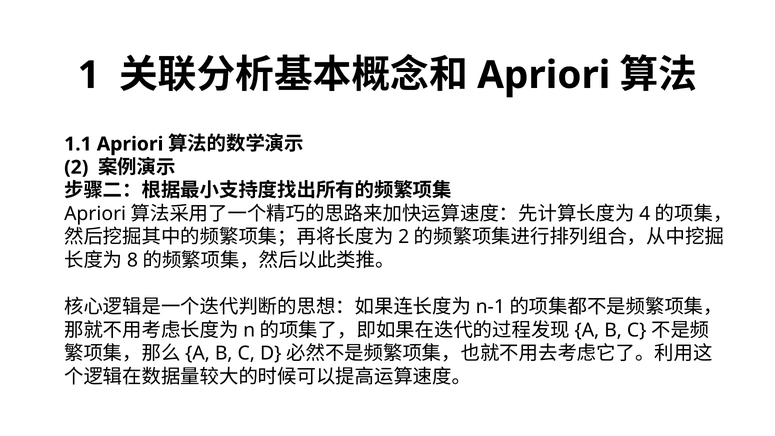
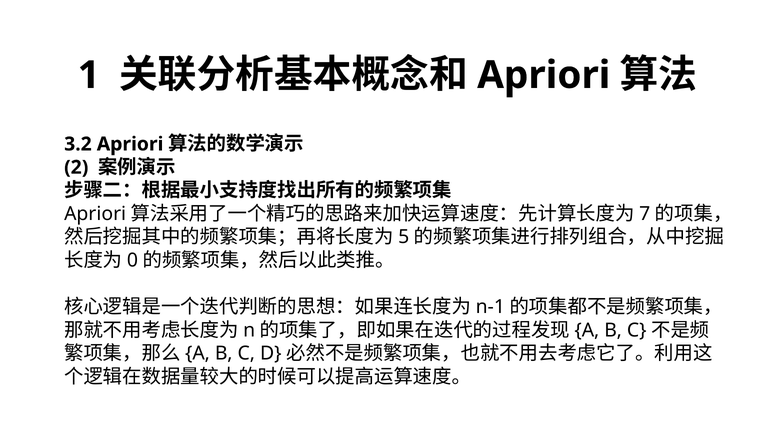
1.1: 1.1 -> 3.2 (78, 144)
4: 4 -> 7 (645, 214)
2: 2 -> 5 (404, 237)
8: 8 -> 0 (132, 260)
